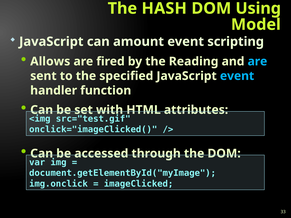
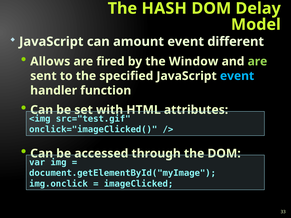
Using: Using -> Delay (258, 8)
scripting: scripting -> different (236, 42)
Reading: Reading -> Window (194, 61)
are colour: light blue -> light green (257, 61)
